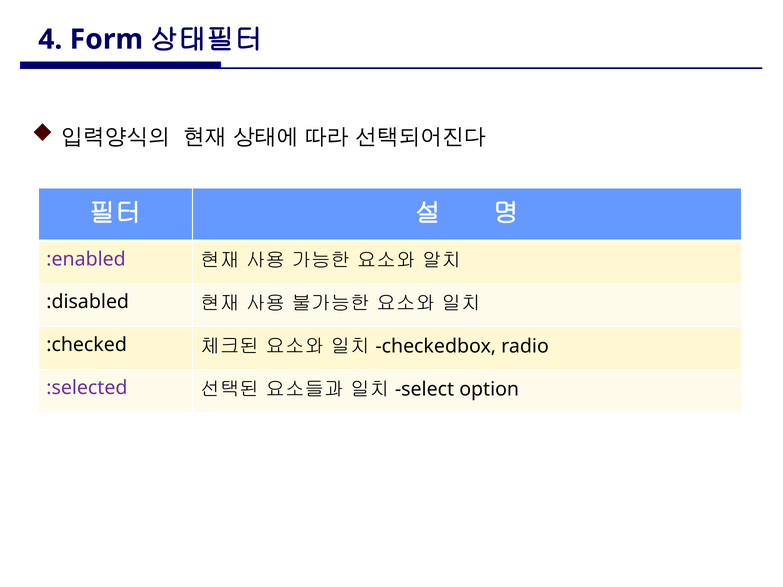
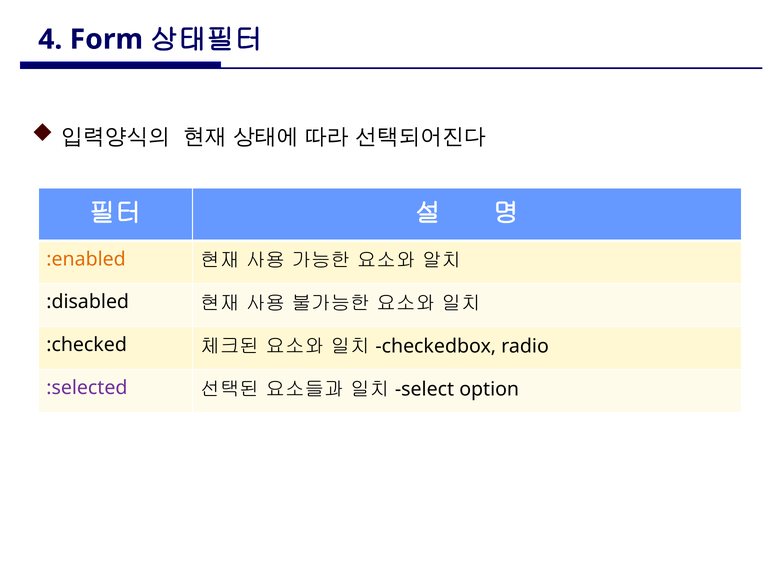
:enabled colour: purple -> orange (86, 259)
